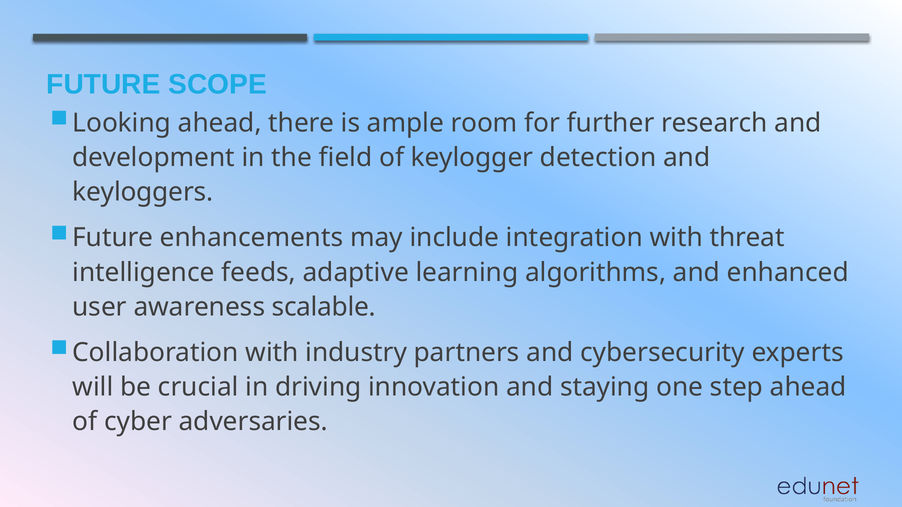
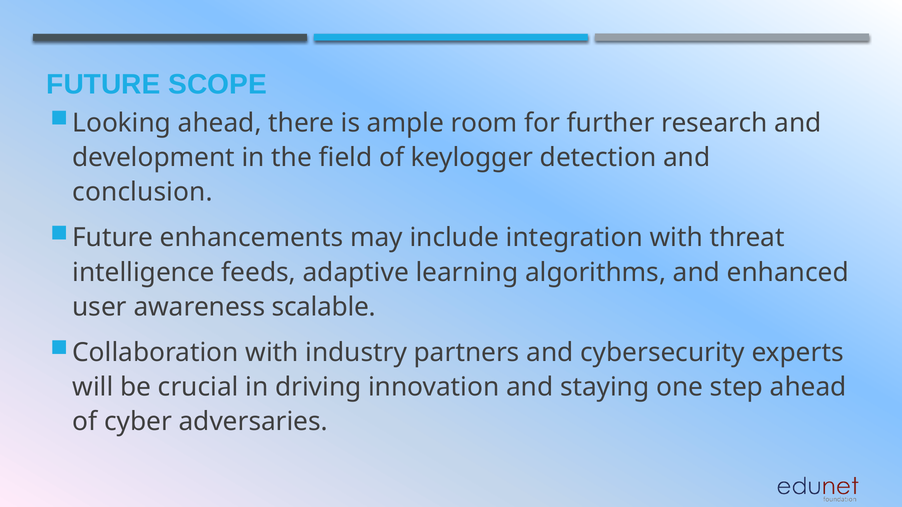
keyloggers: keyloggers -> conclusion (143, 192)
